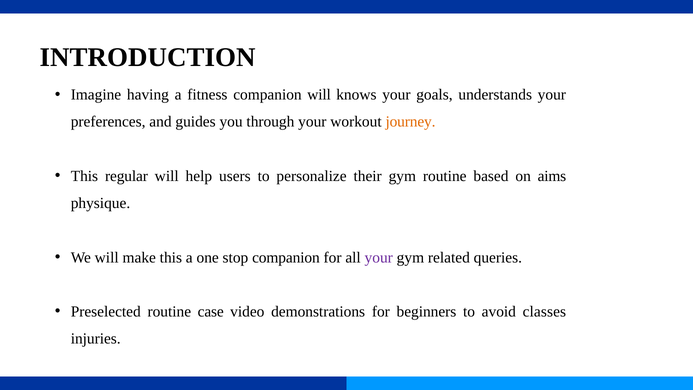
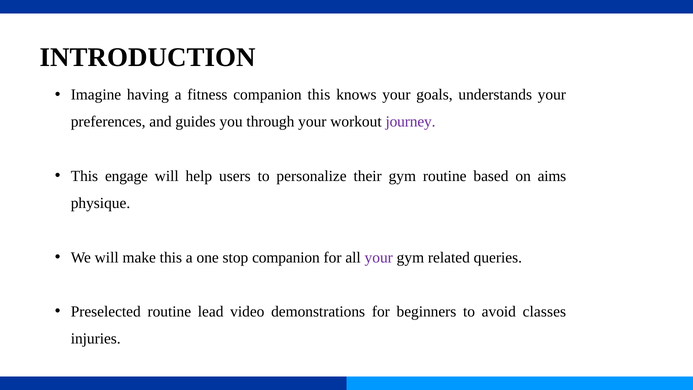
companion will: will -> this (319, 95)
journey colour: orange -> purple (411, 122)
regular: regular -> engage (126, 176)
case: case -> lead (211, 312)
